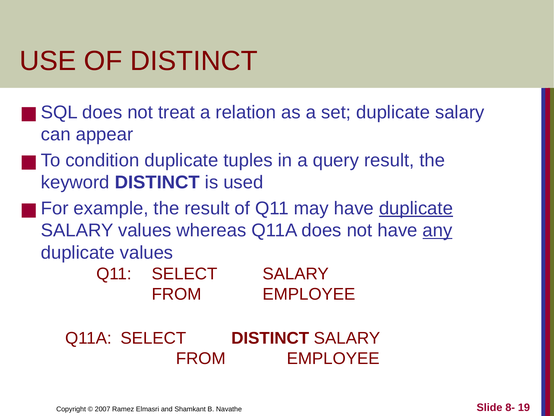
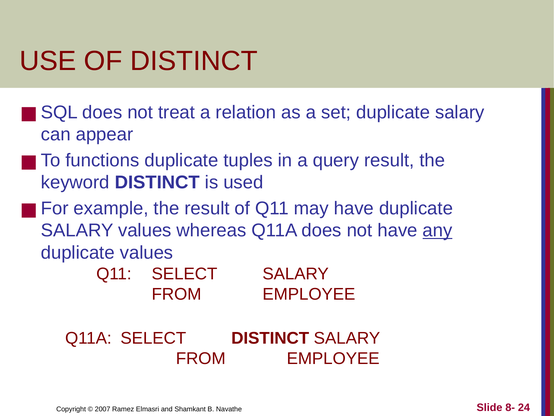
condition: condition -> functions (102, 160)
duplicate underline: present -> none (416, 208)
19: 19 -> 24 (524, 407)
